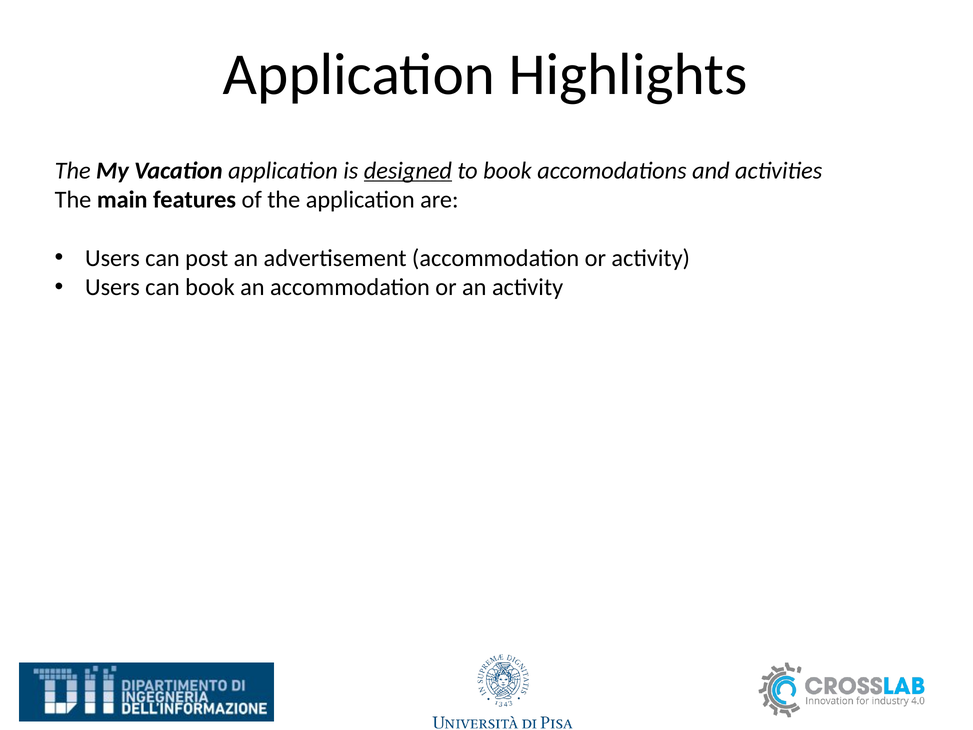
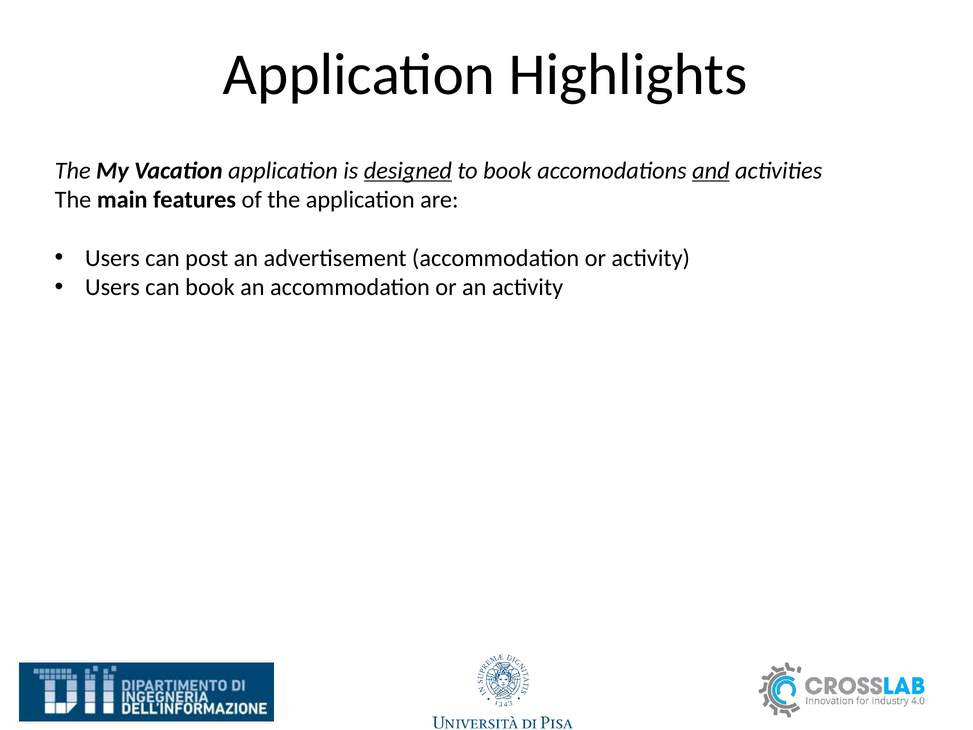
and underline: none -> present (711, 170)
